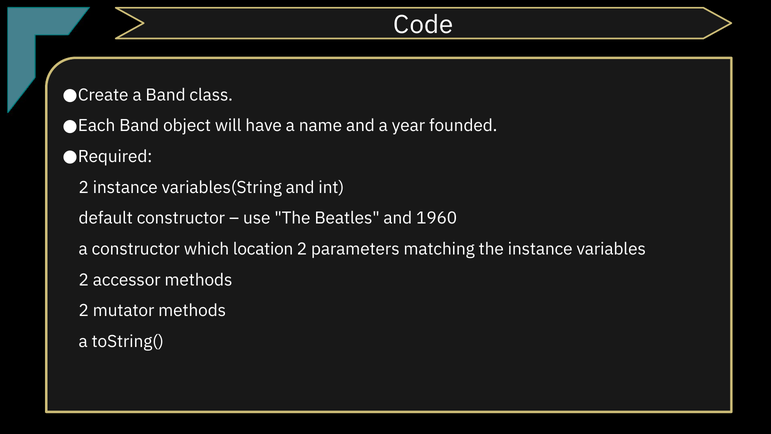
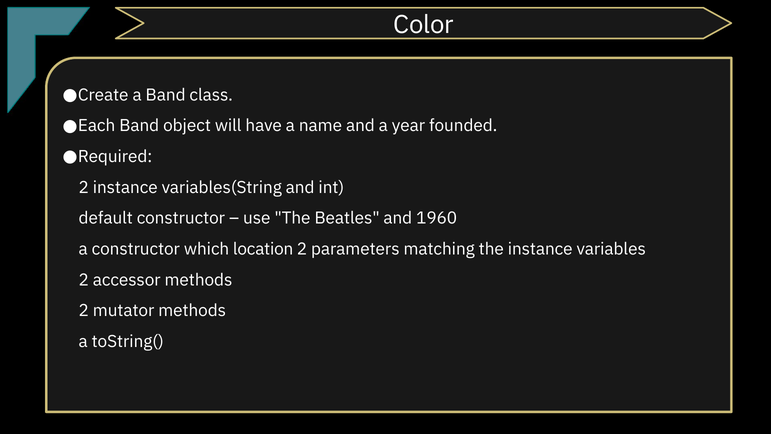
Code: Code -> Color (424, 25)
